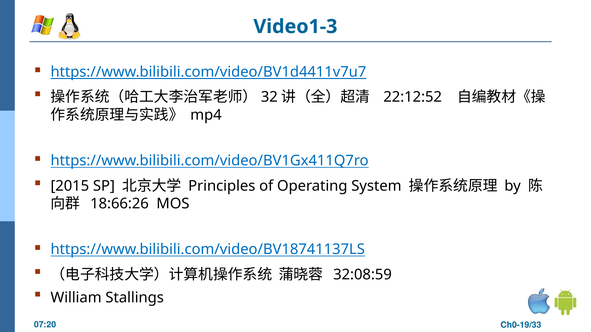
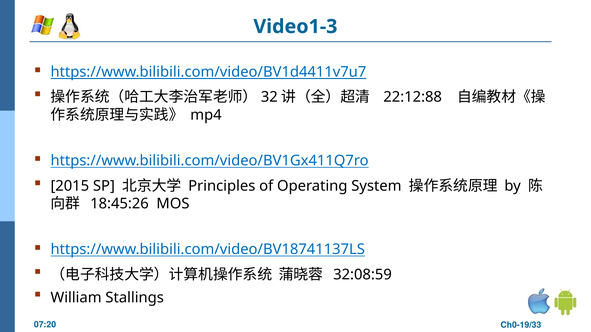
22:12:52: 22:12:52 -> 22:12:88 (413, 97)
18:66:26: 18:66:26 -> 18:45:26 (119, 204)
